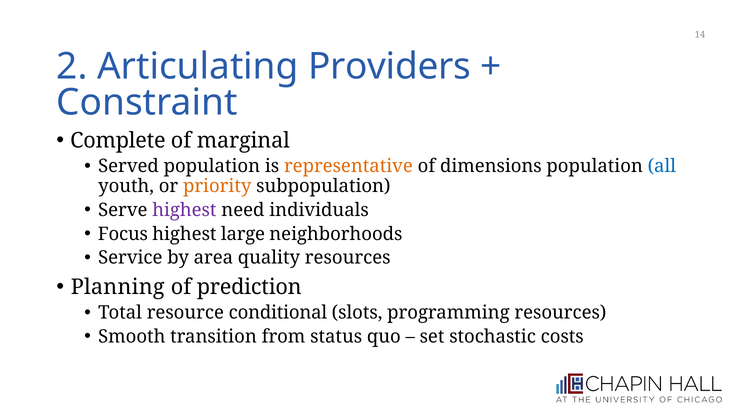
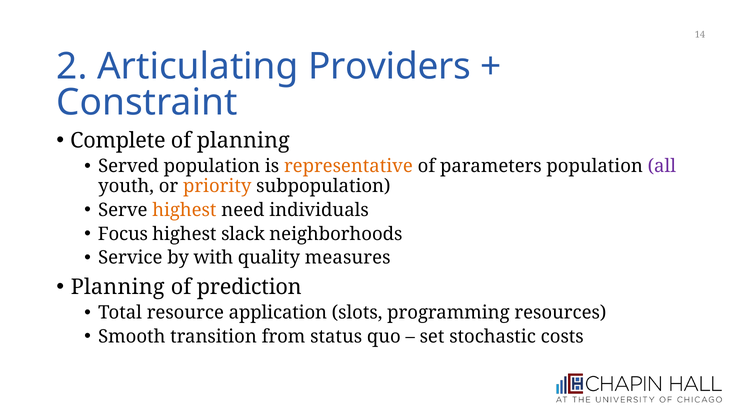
of marginal: marginal -> planning (243, 141)
dimensions: dimensions -> parameters (491, 166)
all colour: blue -> purple (662, 166)
highest colour: purple -> orange (184, 210)
large: large -> slack (243, 234)
area: area -> with (213, 258)
quality resources: resources -> measures (348, 258)
conditional: conditional -> application (278, 313)
